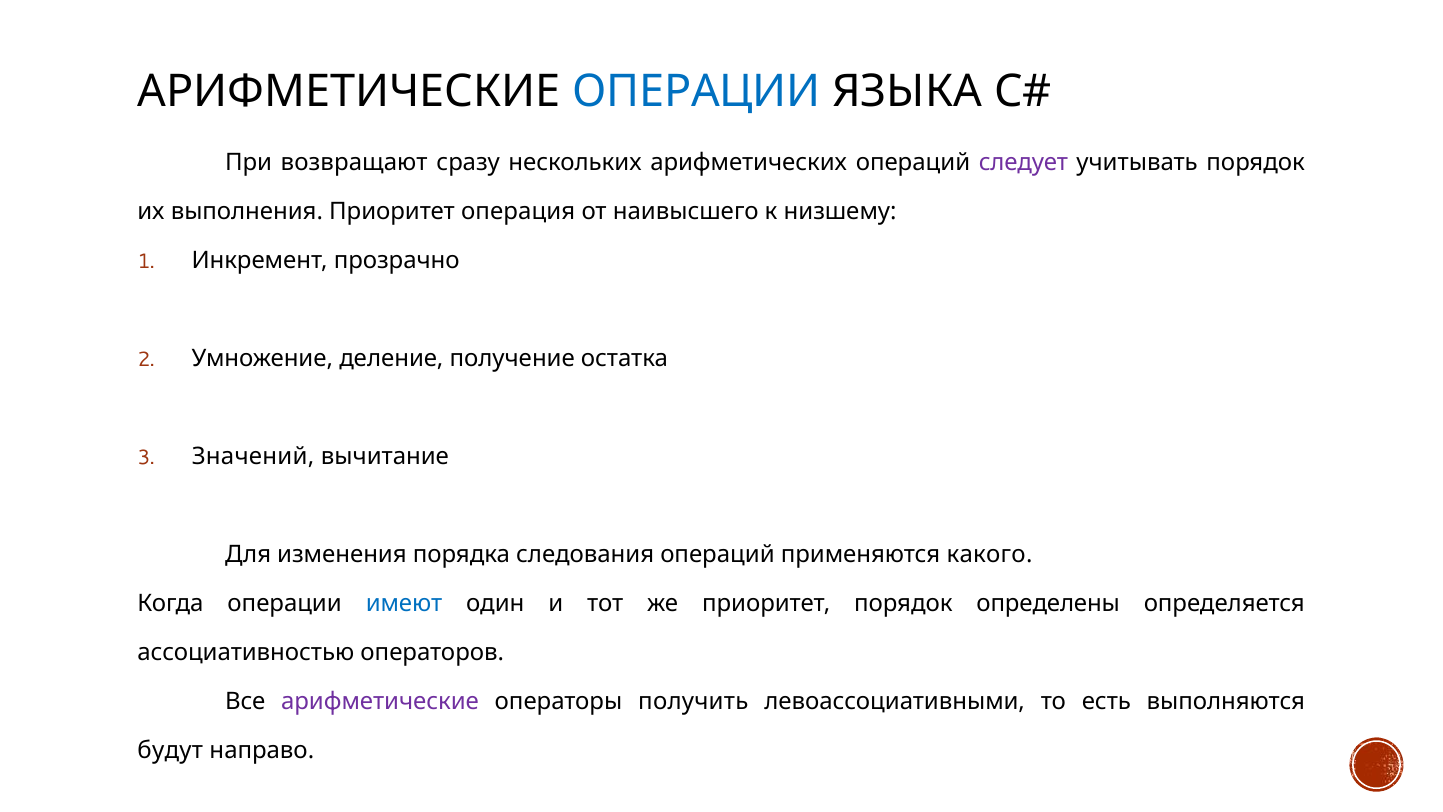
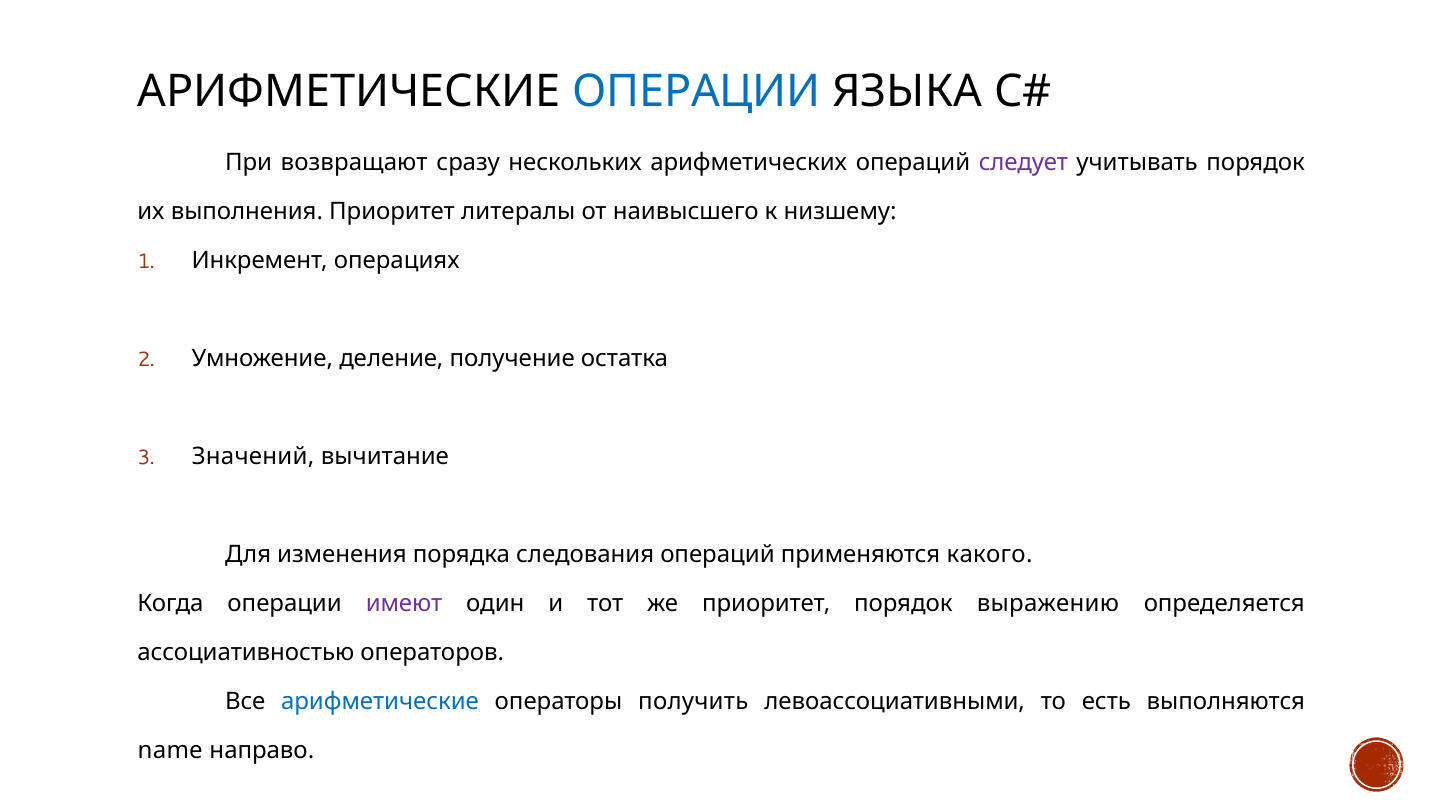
операция: операция -> литералы (518, 211)
прозрачно: прозрачно -> операциях (397, 260)
имеют colour: blue -> purple (404, 603)
определены: определены -> выражению (1048, 603)
арифметические colour: purple -> blue (380, 701)
будут: будут -> name (170, 750)
